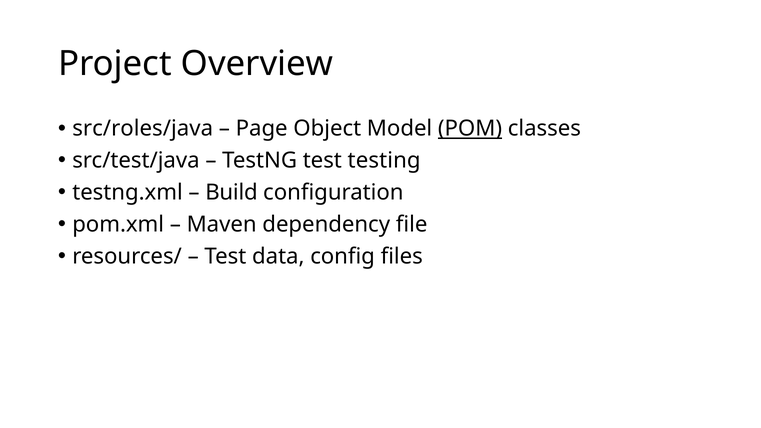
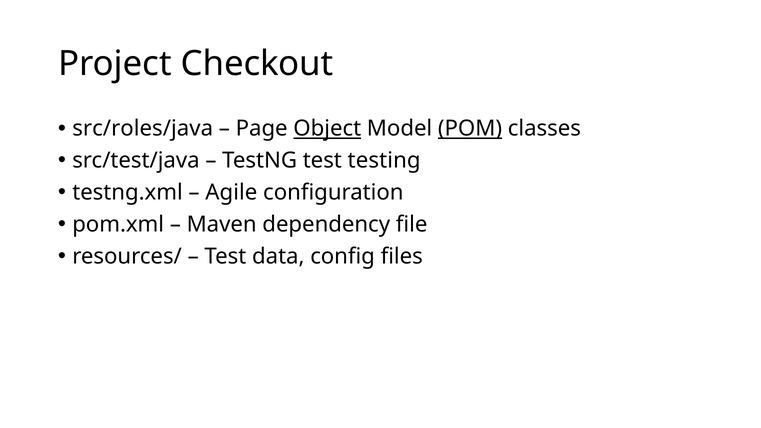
Overview: Overview -> Checkout (257, 64)
Object underline: none -> present (327, 129)
Build: Build -> Agile (231, 192)
